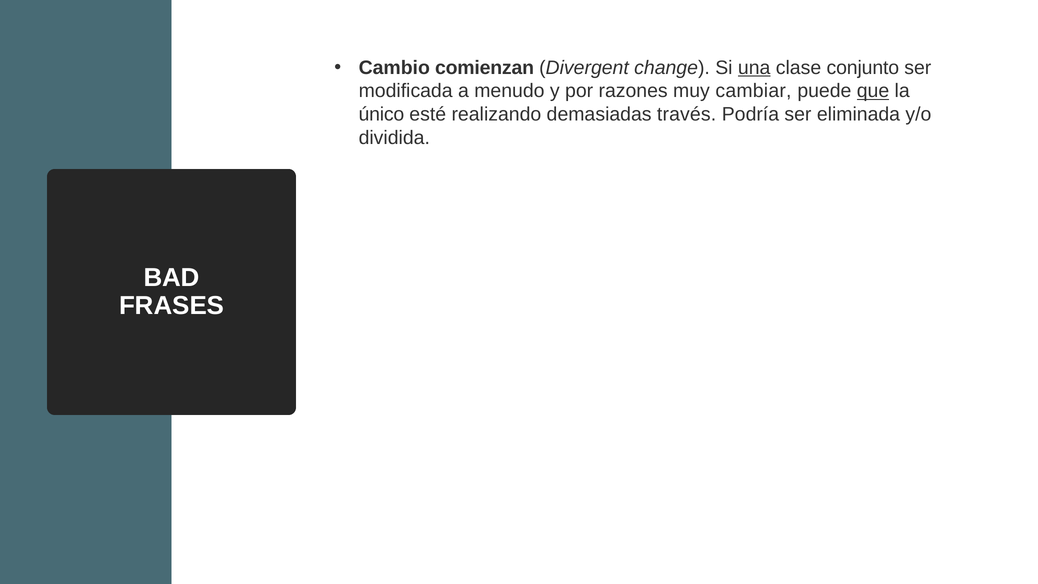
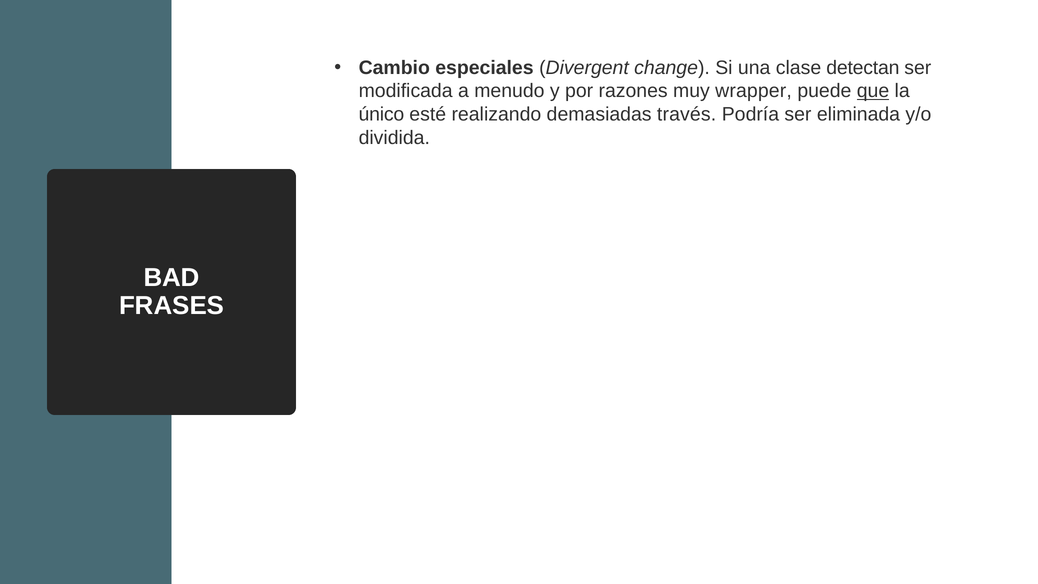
comienzan: comienzan -> especiales (484, 68)
una underline: present -> none (754, 68)
conjunto: conjunto -> detectan (863, 68)
cambiar: cambiar -> wrapper (754, 91)
